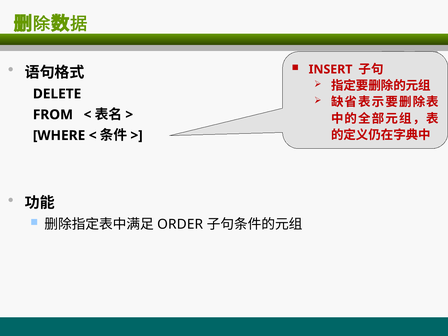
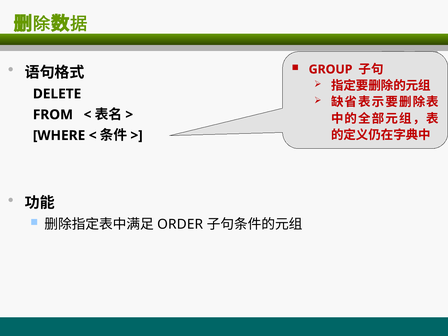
INSERT: INSERT -> GROUP (331, 69)
